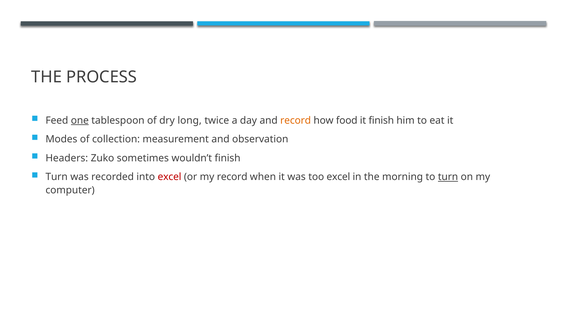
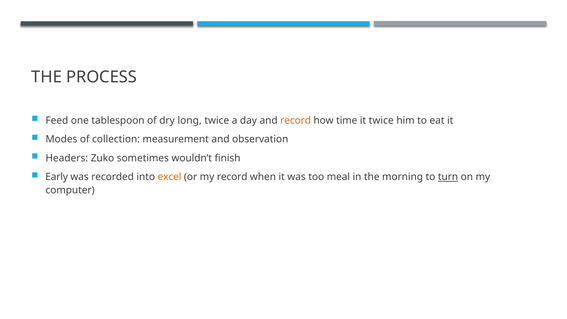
one underline: present -> none (80, 120)
food: food -> time (347, 120)
it finish: finish -> twice (381, 120)
Turn: Turn -> Early (57, 177)
excel colour: red -> orange (170, 177)
too excel: excel -> meal (338, 177)
